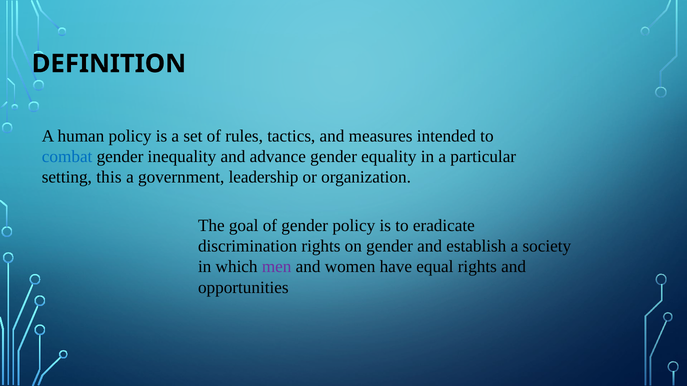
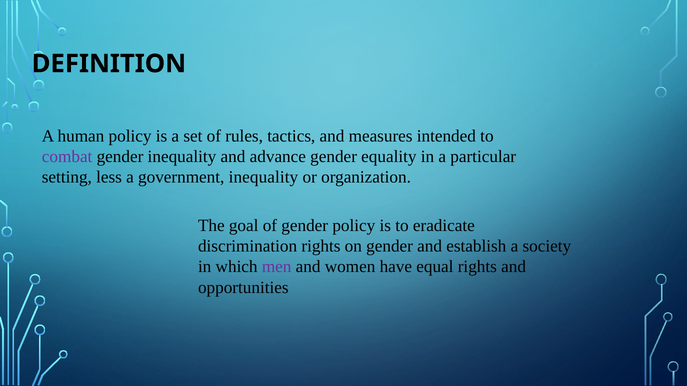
combat colour: blue -> purple (67, 157)
this: this -> less (109, 177)
government leadership: leadership -> inequality (263, 177)
